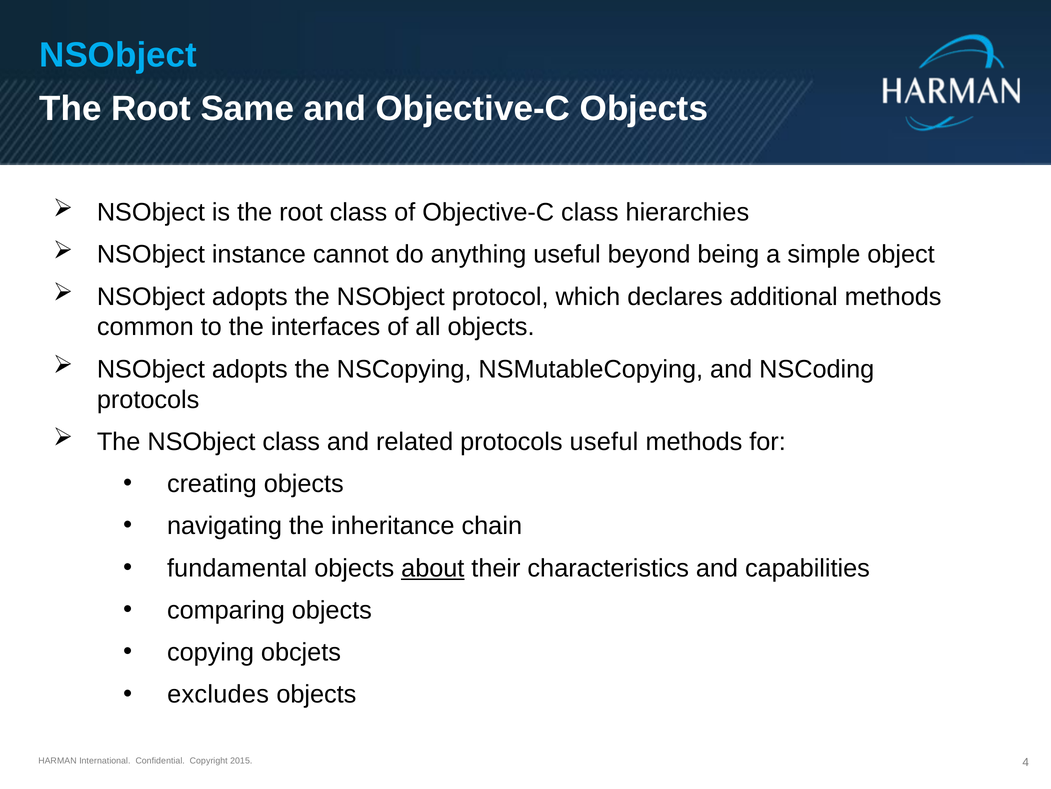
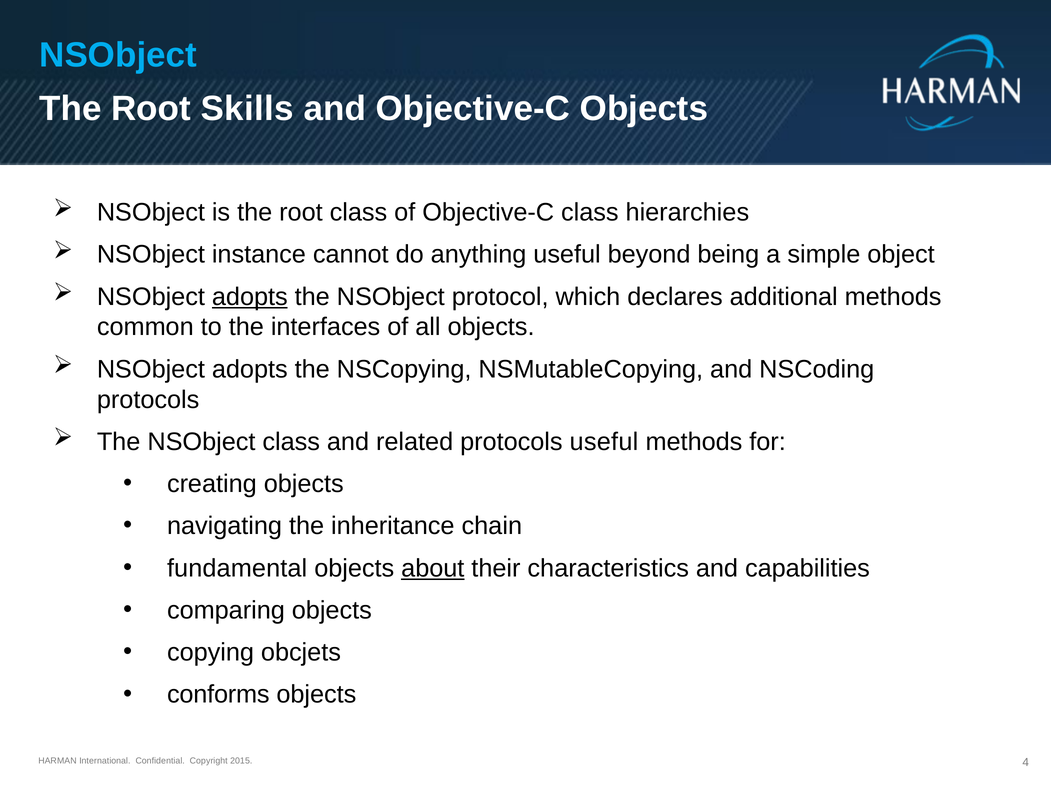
Same: Same -> Skills (247, 108)
adopts underline: none -> present (250, 296)
excludes: excludes -> conforms (218, 694)
